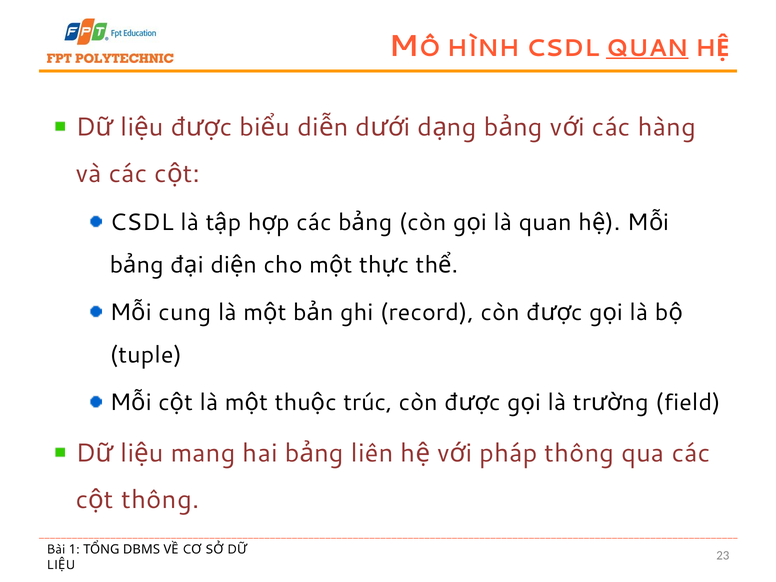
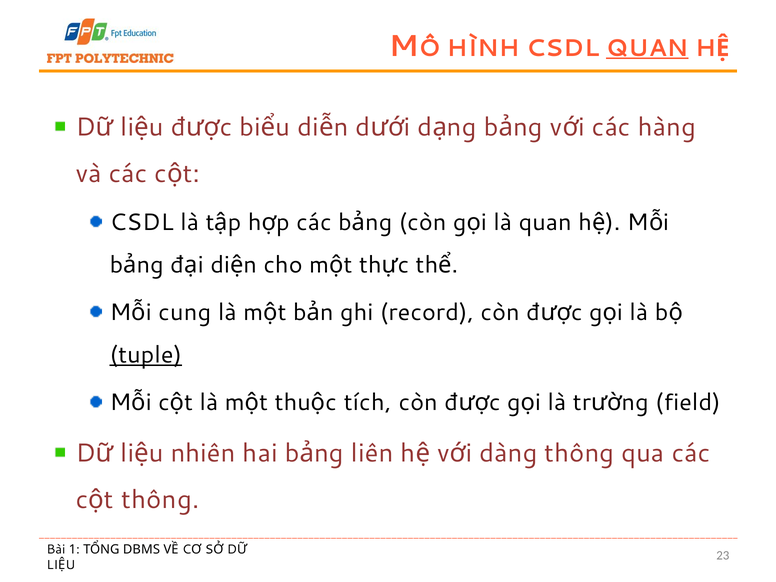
tuple underline: none -> present (146, 355)
trúc: trúc -> tích (368, 402)
mang: mang -> nhiên (203, 453)
pháp: pháp -> dàng (508, 453)
